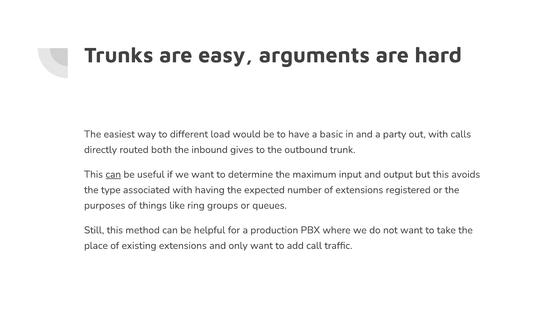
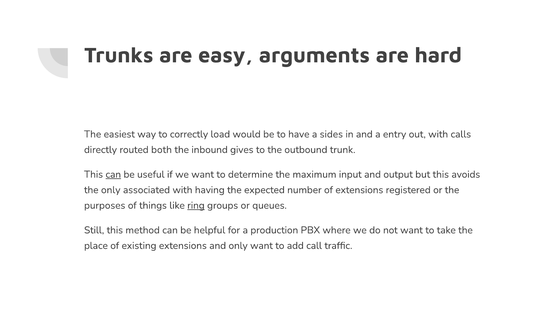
different: different -> correctly (189, 134)
basic: basic -> sides (331, 134)
party: party -> entry (395, 134)
the type: type -> only (111, 190)
ring underline: none -> present (196, 205)
